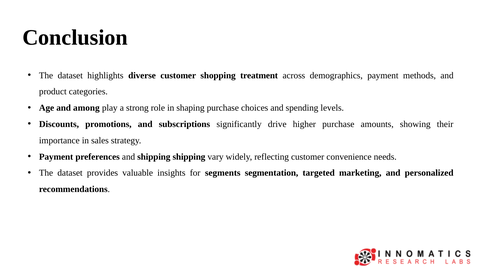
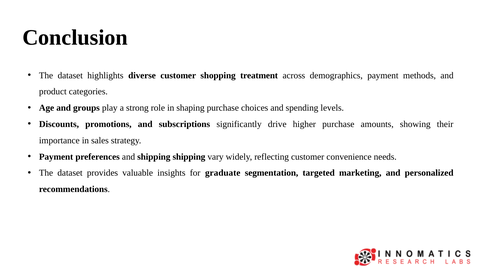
among: among -> groups (86, 108)
segments: segments -> graduate (223, 173)
